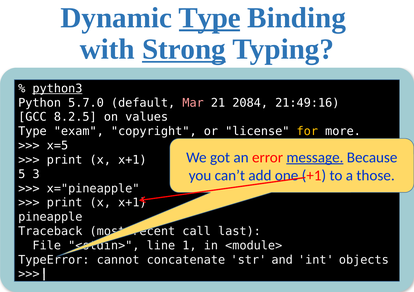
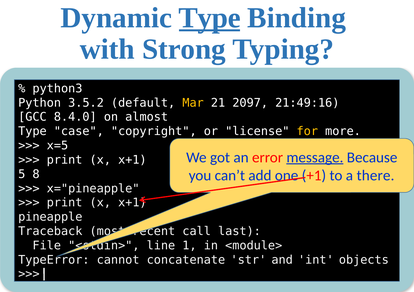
Strong underline: present -> none (184, 49)
python3 underline: present -> none (57, 88)
5.7.0: 5.7.0 -> 3.5.2 (86, 103)
Mar colour: pink -> yellow (193, 103)
2084: 2084 -> 2097 (250, 103)
8.2.5: 8.2.5 -> 8.4.0 (75, 117)
values: values -> almost (147, 117)
exam: exam -> case (79, 131)
3: 3 -> 8 (36, 174)
those: those -> there (376, 175)
